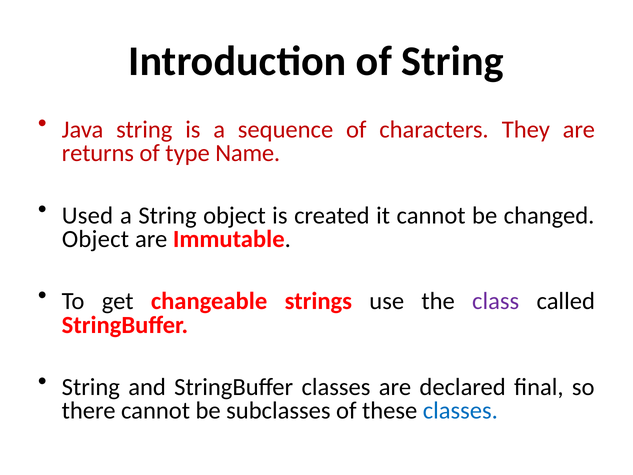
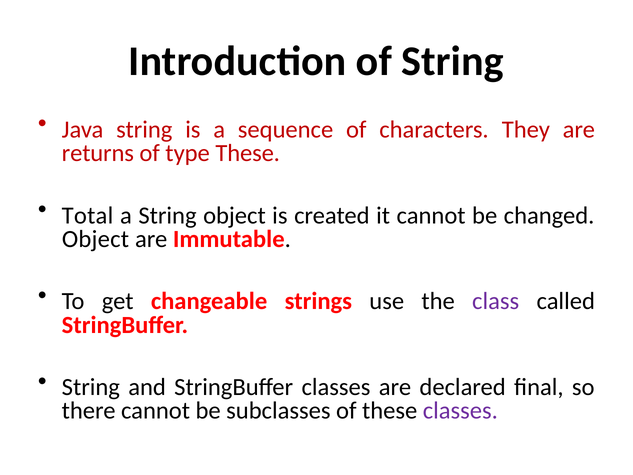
type Name: Name -> These (248, 153)
Used: Used -> Total (88, 215)
classes colour: blue -> purple (460, 411)
